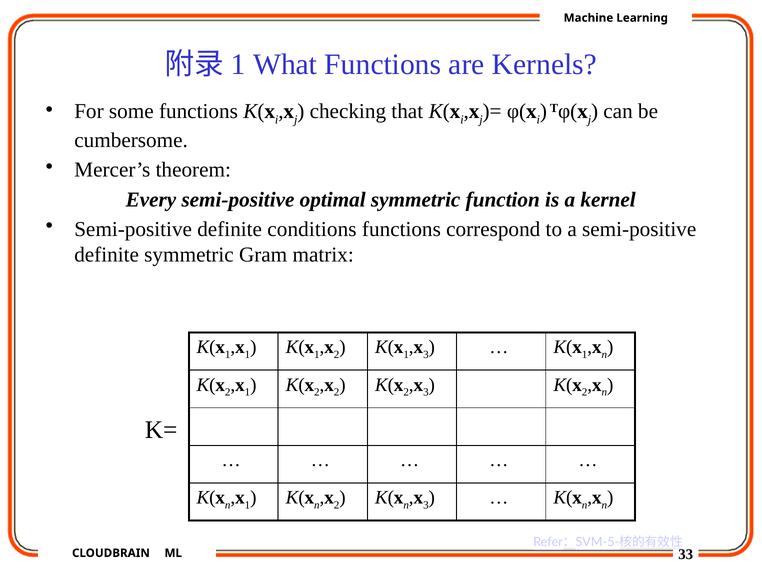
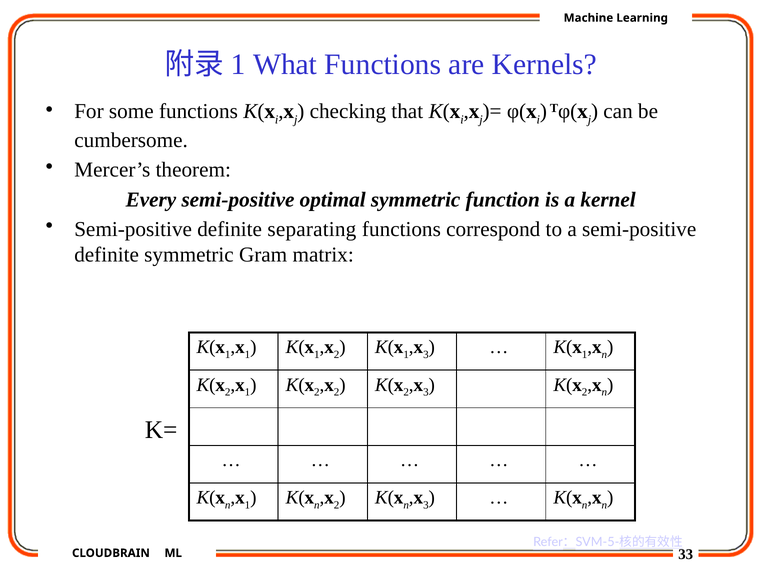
conditions: conditions -> separating (312, 229)
